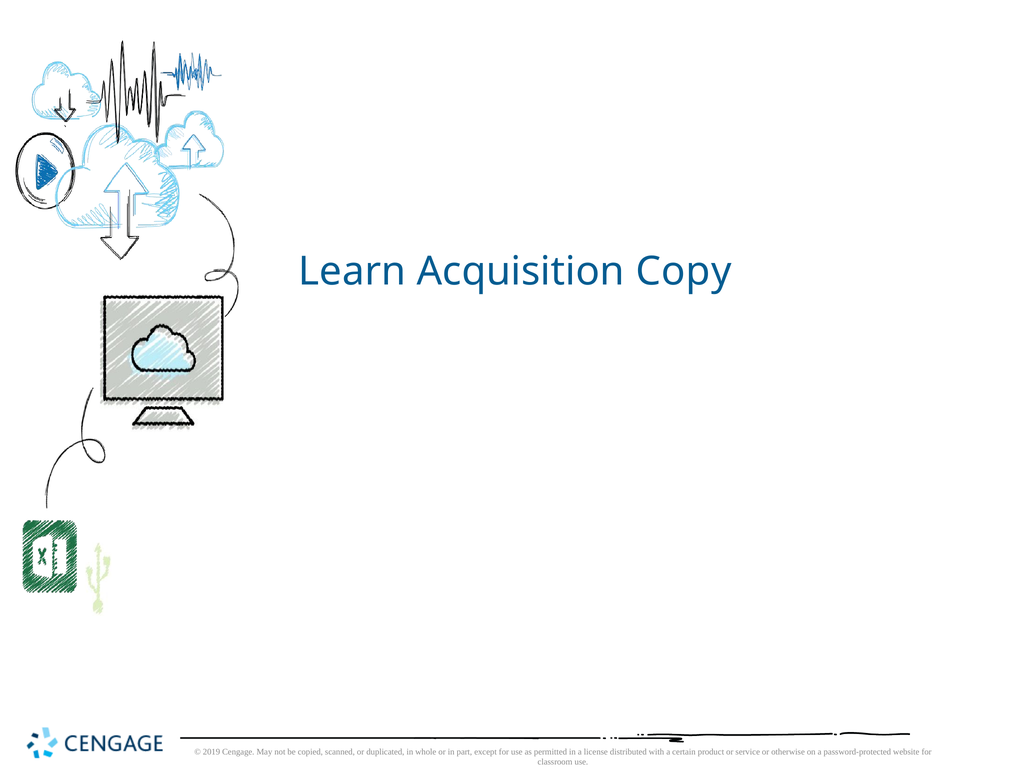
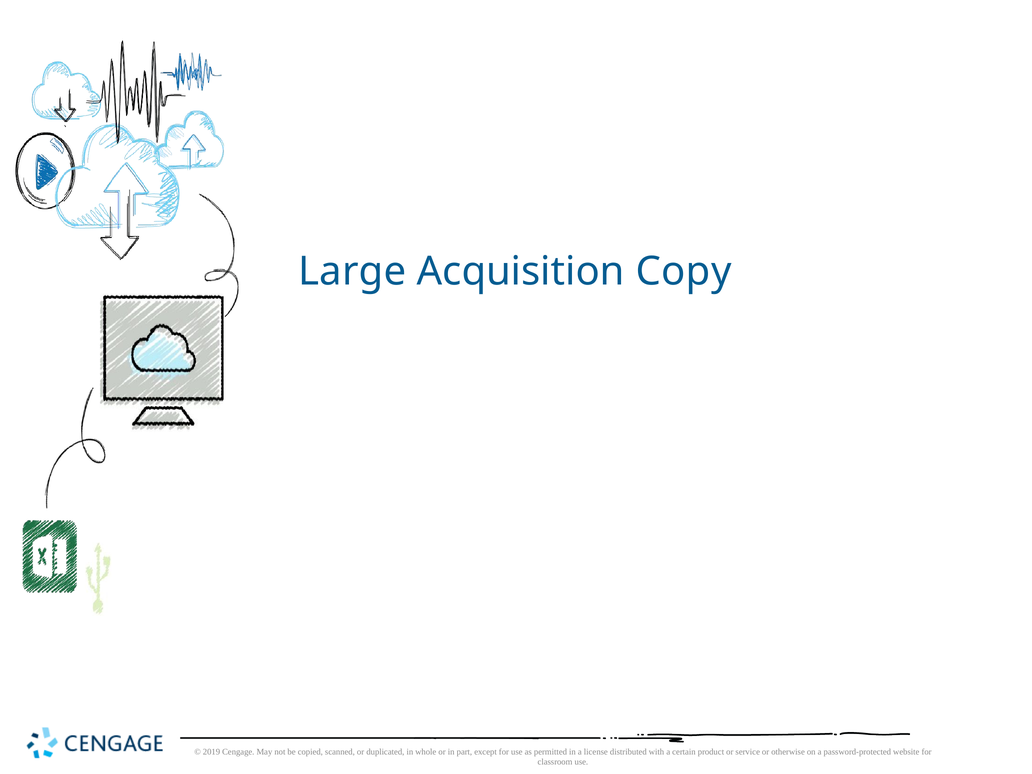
Learn: Learn -> Large (352, 272)
